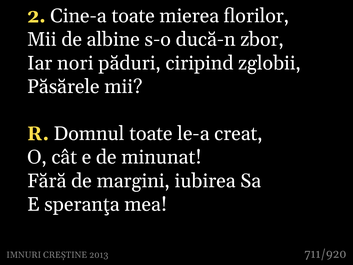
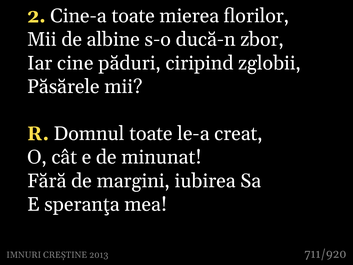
nori: nori -> cine (75, 63)
